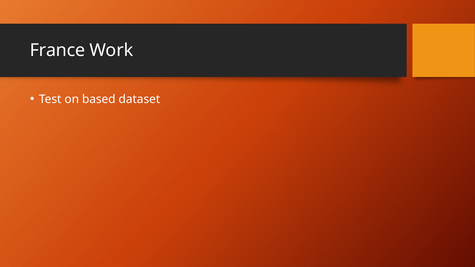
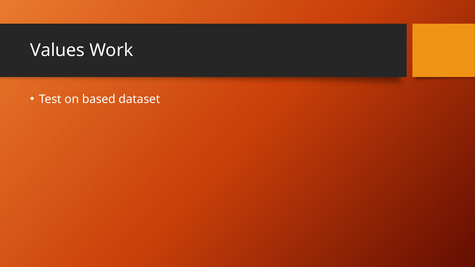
France: France -> Values (57, 50)
